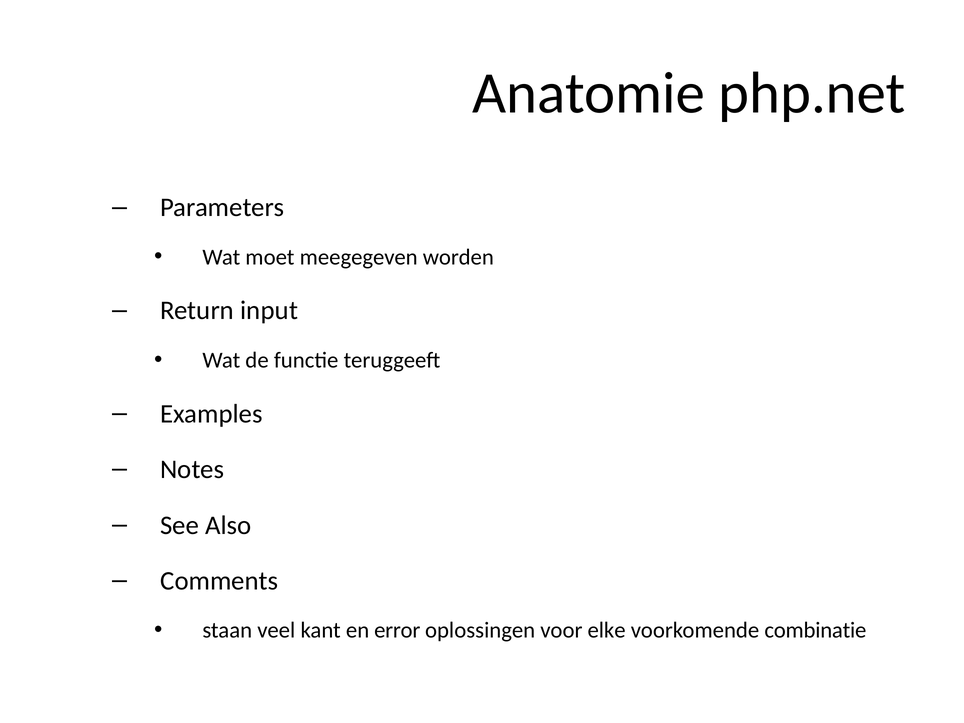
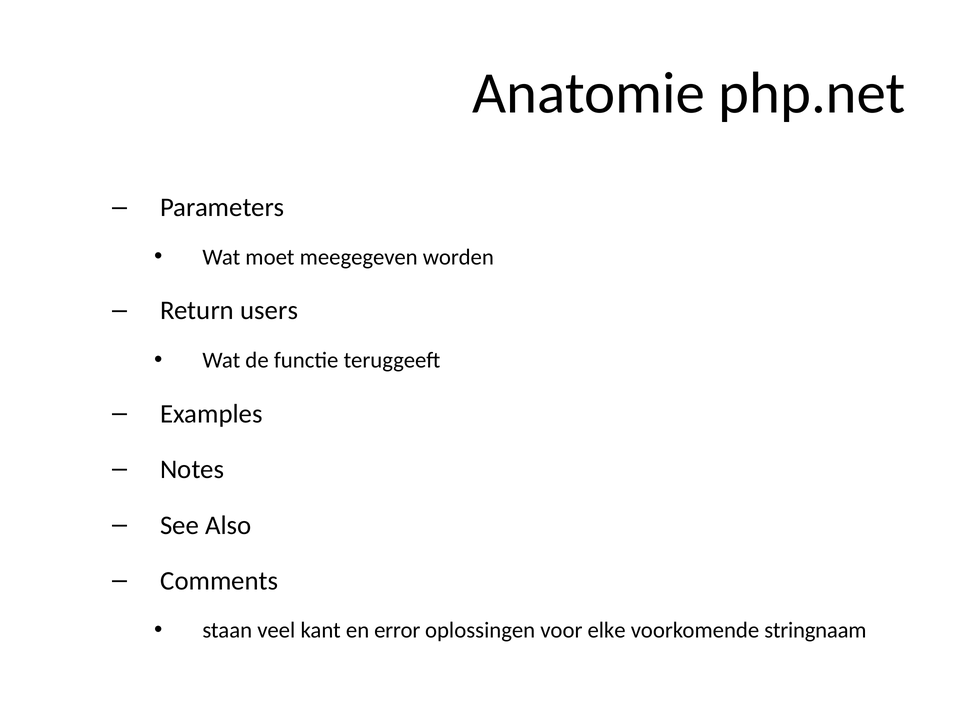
input: input -> users (269, 311)
combinatie: combinatie -> stringnaam (815, 630)
